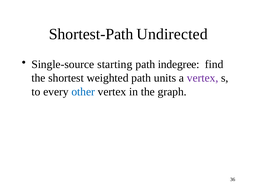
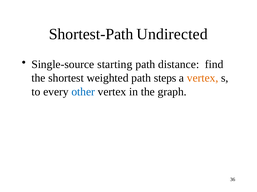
indegree: indegree -> distance (179, 65)
units: units -> steps (165, 78)
vertex colour: purple -> orange (203, 78)
